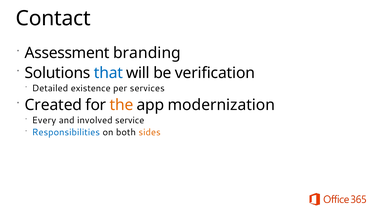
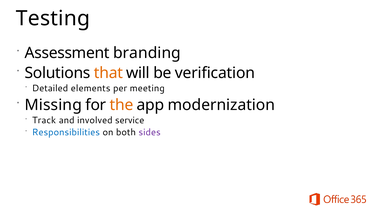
Contact: Contact -> Testing (53, 18)
that colour: blue -> orange (108, 73)
existence: existence -> elements (91, 88)
services: services -> meeting (147, 88)
Created: Created -> Missing (53, 105)
Every: Every -> Track (44, 120)
sides colour: orange -> purple (150, 132)
